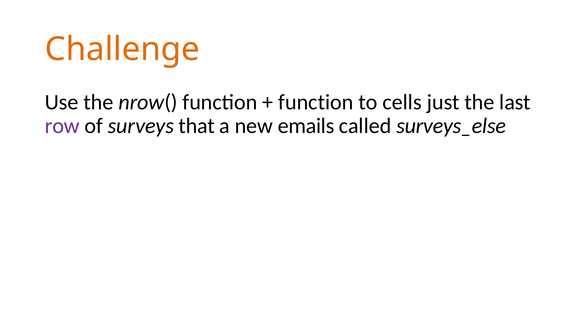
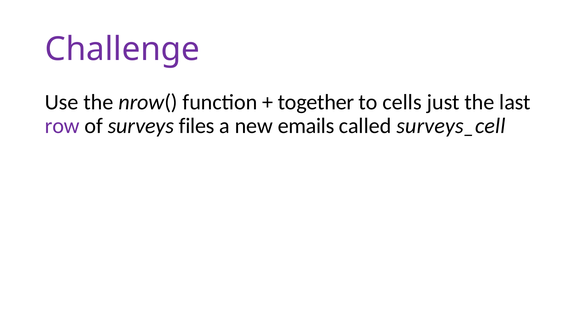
Challenge colour: orange -> purple (122, 49)
function: function -> together (316, 102)
that: that -> files (197, 126)
surveys_else: surveys_else -> surveys_cell (451, 126)
